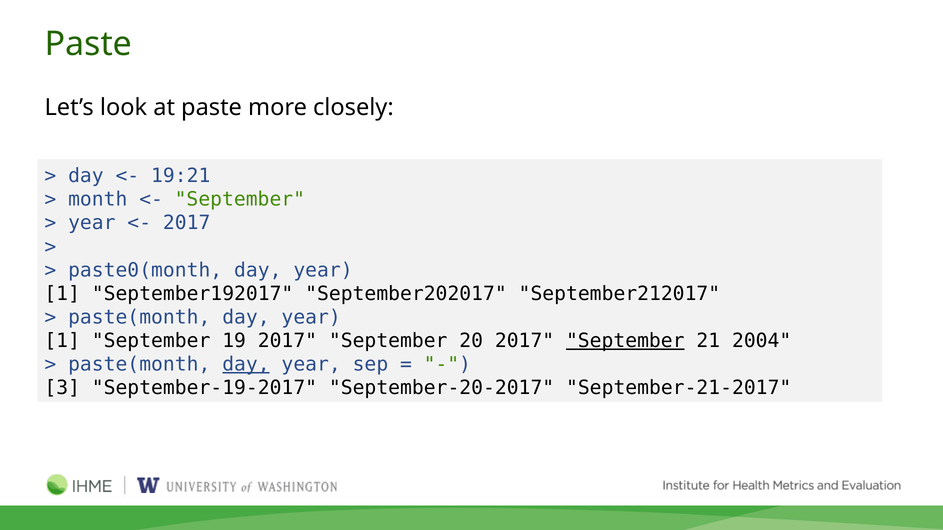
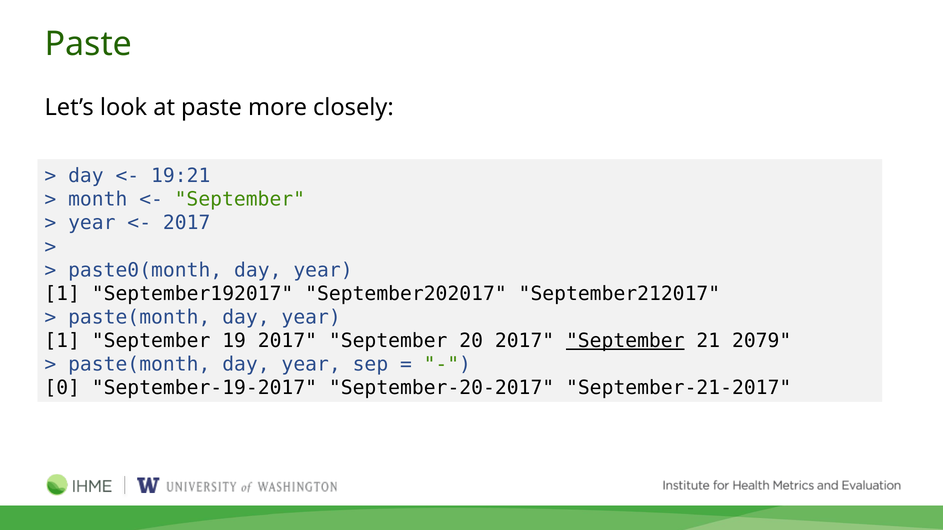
2004: 2004 -> 2079 (762, 341)
day underline: present -> none (246, 365)
3: 3 -> 0 (62, 388)
